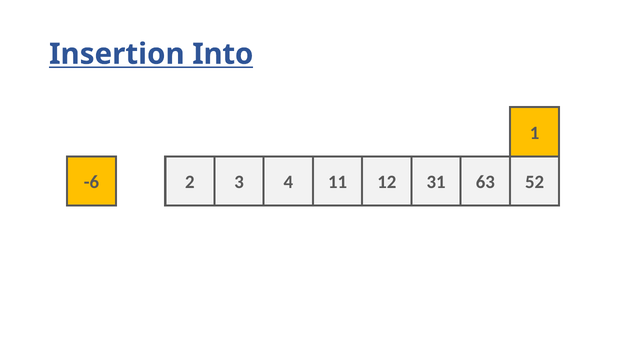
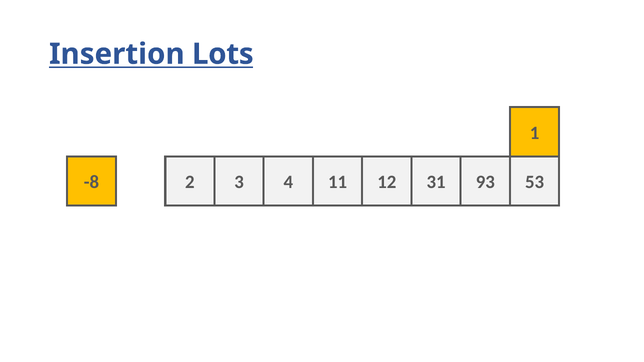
Into: Into -> Lots (223, 54)
-6: -6 -> -8 (91, 182)
63: 63 -> 93 (485, 182)
52: 52 -> 53 (535, 182)
